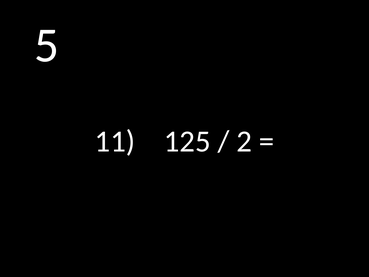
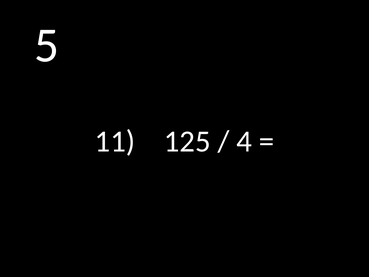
2: 2 -> 4 (244, 141)
